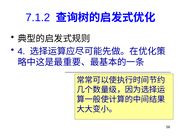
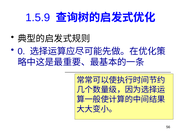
7.1.2: 7.1.2 -> 1.5.9 (38, 18)
4: 4 -> 0 (21, 51)
